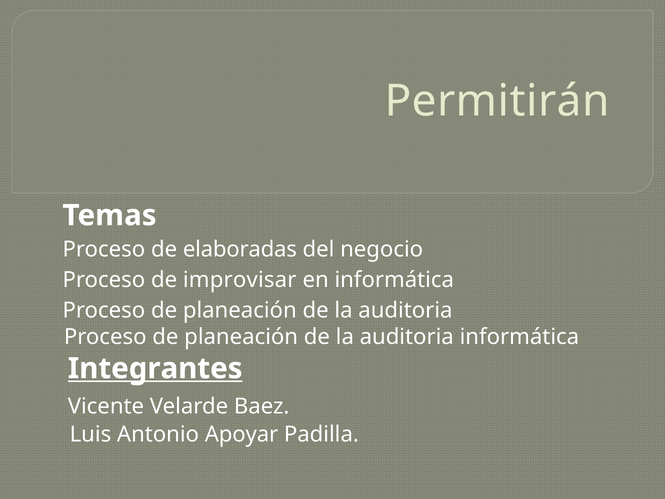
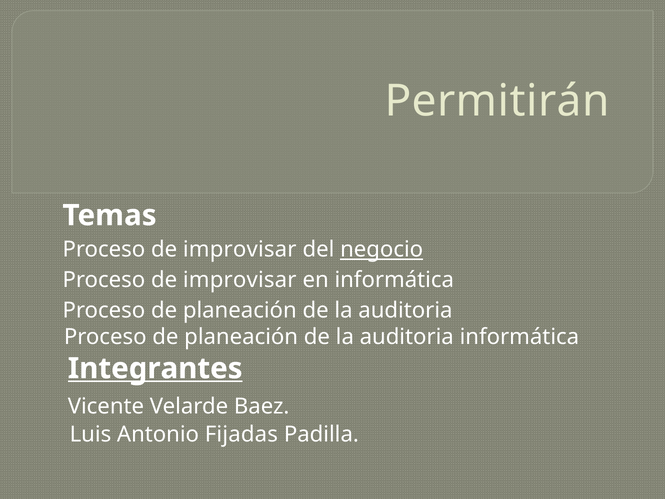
elaboradas: elaboradas -> improvisar (240, 250)
negocio underline: none -> present (382, 250)
Apoyar: Apoyar -> Fijadas (241, 434)
